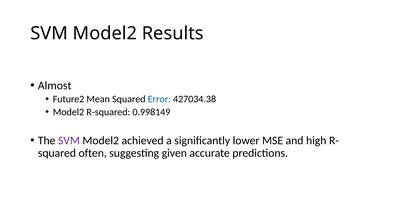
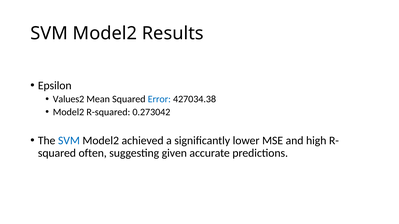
Almost: Almost -> Epsilon (55, 86)
Future2: Future2 -> Values2 (69, 99)
0.998149: 0.998149 -> 0.273042 (151, 112)
SVM colour: purple -> blue (69, 141)
